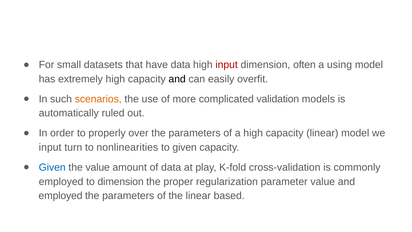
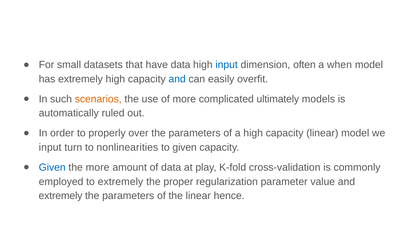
input colour: red -> blue (227, 65)
using: using -> when (339, 65)
and colour: black -> blue (177, 79)
validation: validation -> ultimately (278, 99)
the value: value -> more (98, 167)
to dimension: dimension -> extremely (120, 181)
employed: employed -> extremely (61, 196)
based: based -> hence (229, 196)
